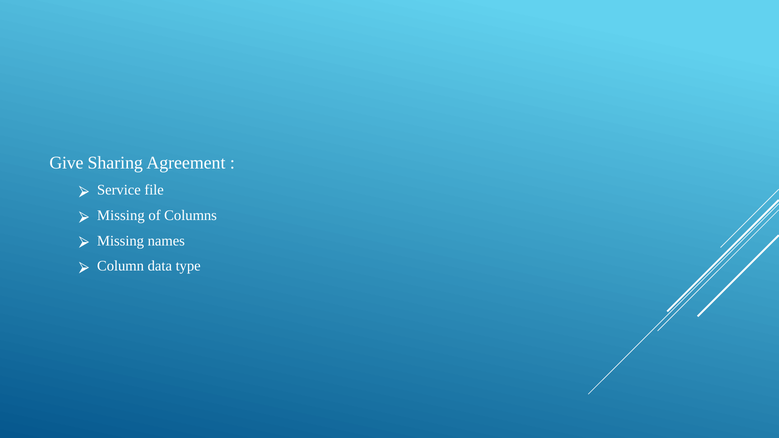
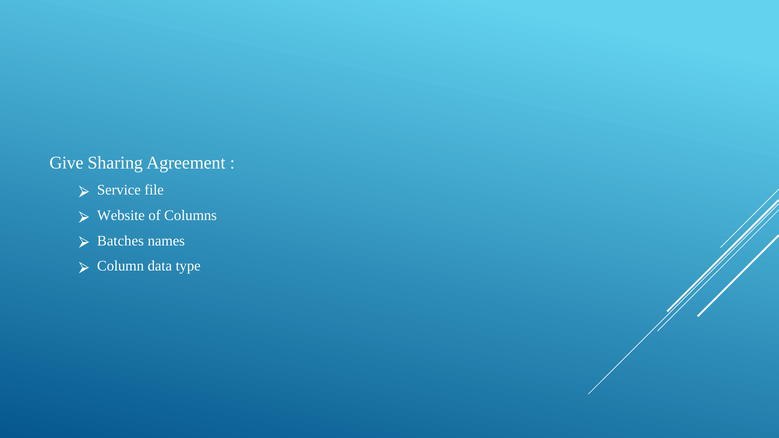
Missing: Missing -> Website (121, 216)
Missing: Missing -> Batches (120, 241)
